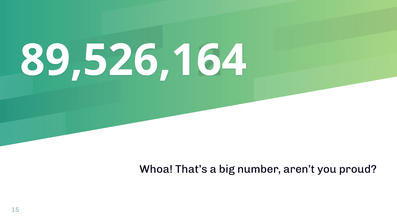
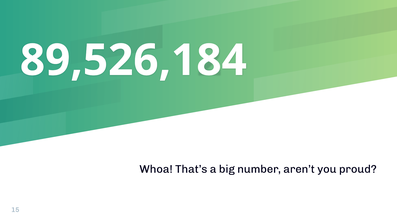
89,526,164: 89,526,164 -> 89,526,184 (133, 61)
